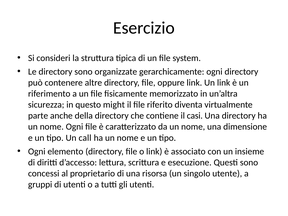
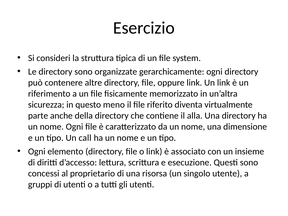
might: might -> meno (114, 105)
casi: casi -> alla (195, 116)
